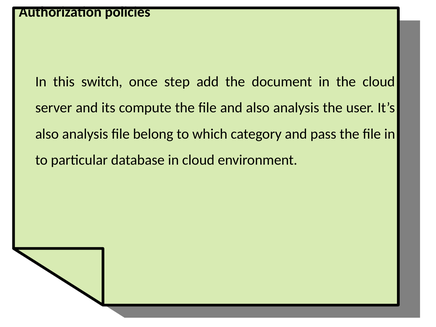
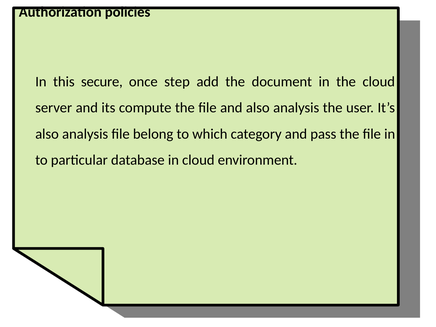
switch: switch -> secure (102, 82)
